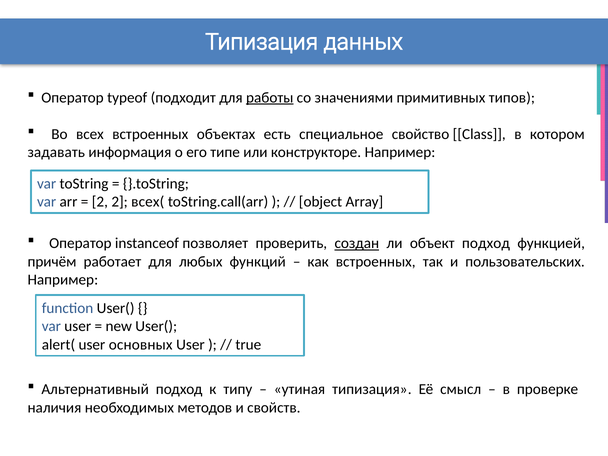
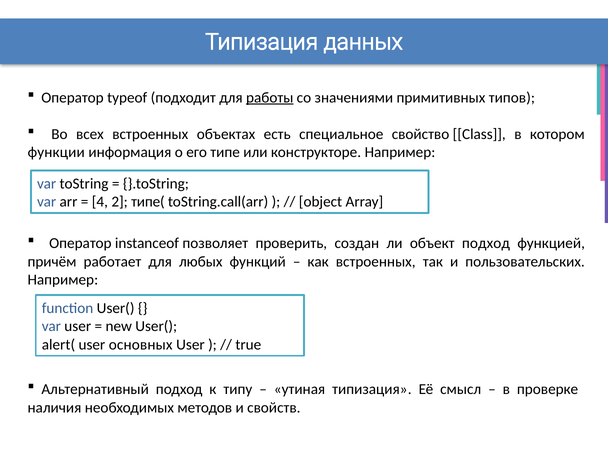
задавать: задавать -> функции (56, 152)
2: 2 -> 4 (100, 202)
всех(: всех( -> типе( (148, 202)
создан underline: present -> none (357, 243)
